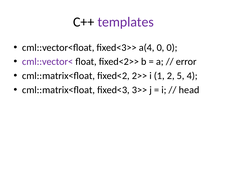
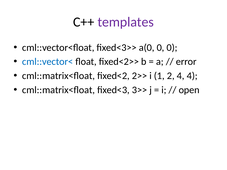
a(4: a(4 -> a(0 (147, 48)
cml::vector< colour: purple -> blue (48, 62)
2 5: 5 -> 4 (181, 76)
head: head -> open (189, 90)
